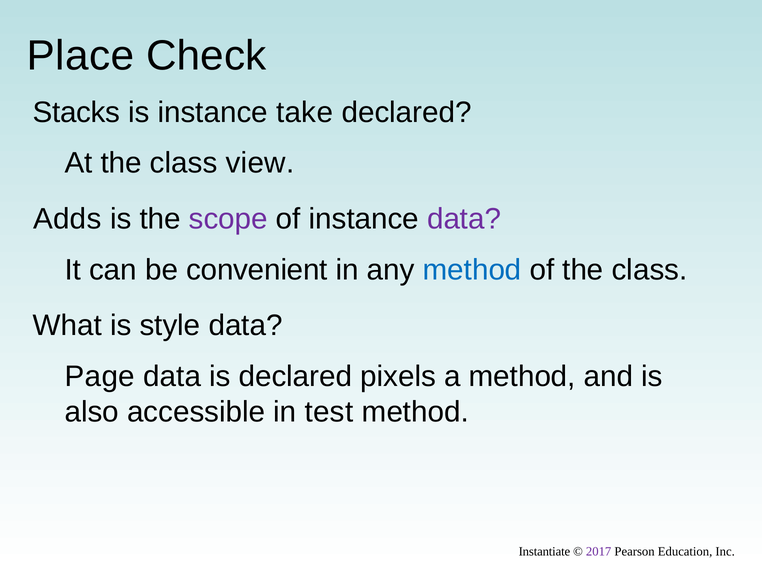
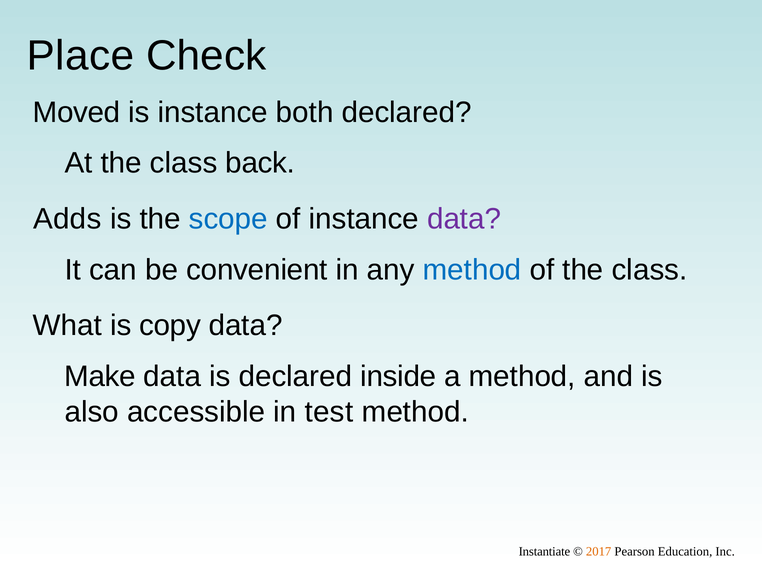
Stacks: Stacks -> Moved (77, 112)
take: take -> both (305, 112)
view: view -> back (260, 163)
scope colour: purple -> blue (228, 219)
style: style -> copy (170, 326)
Page: Page -> Make (100, 377)
pixels: pixels -> inside (398, 377)
2017 colour: purple -> orange (599, 552)
